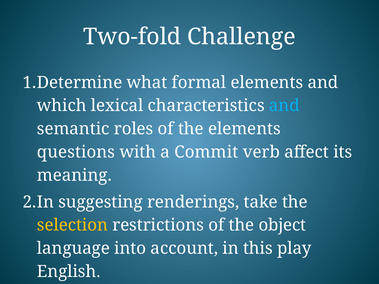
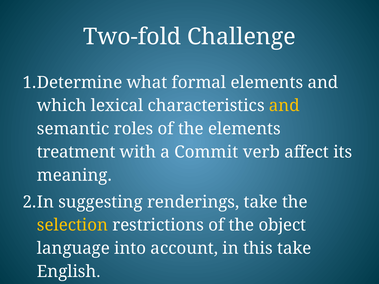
and colour: light blue -> yellow (284, 106)
questions: questions -> treatment (76, 152)
this play: play -> take (294, 249)
